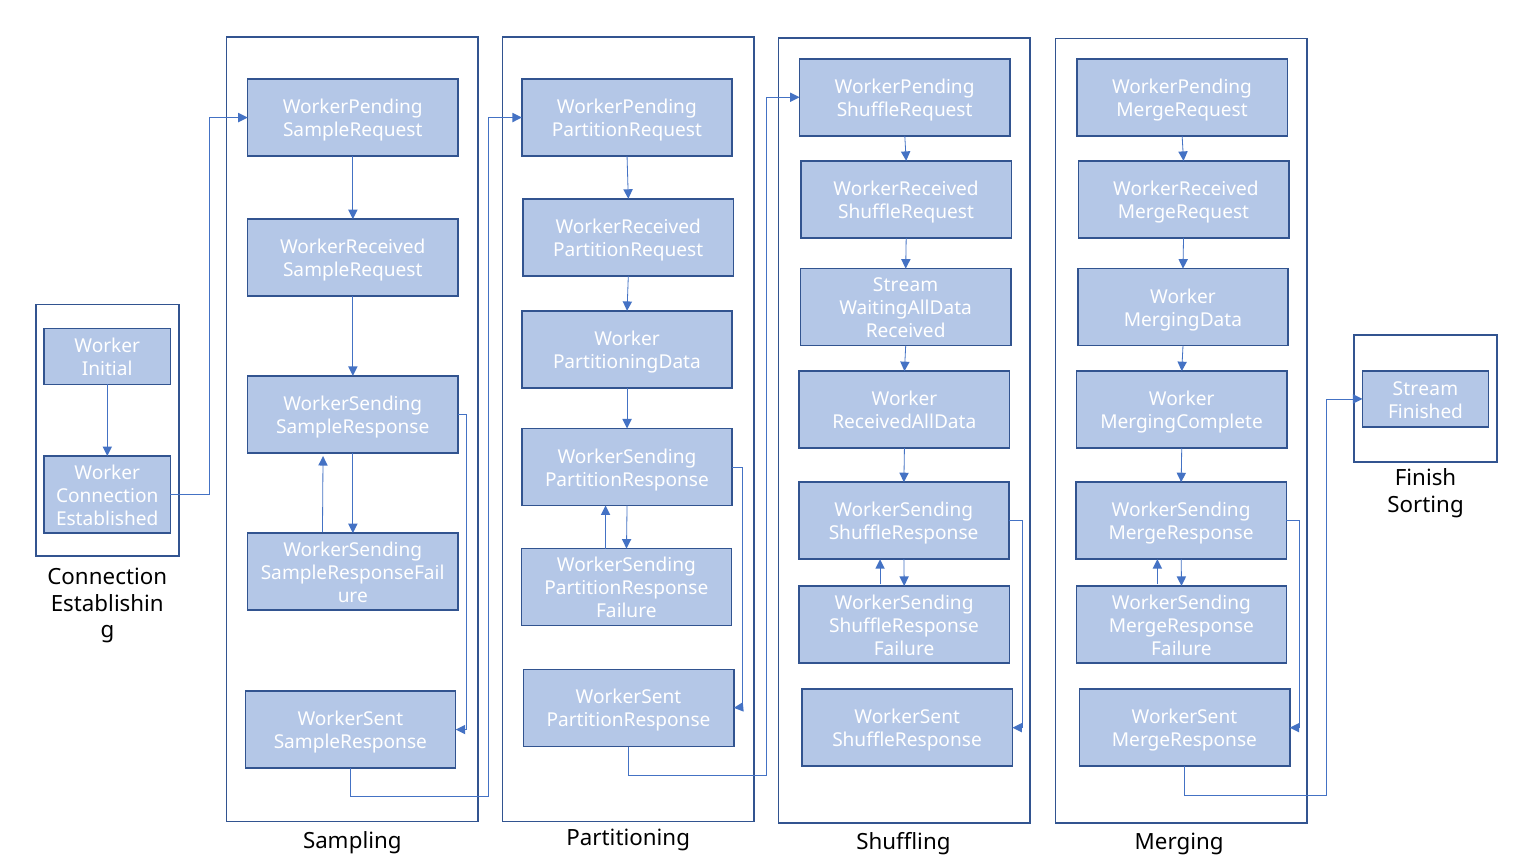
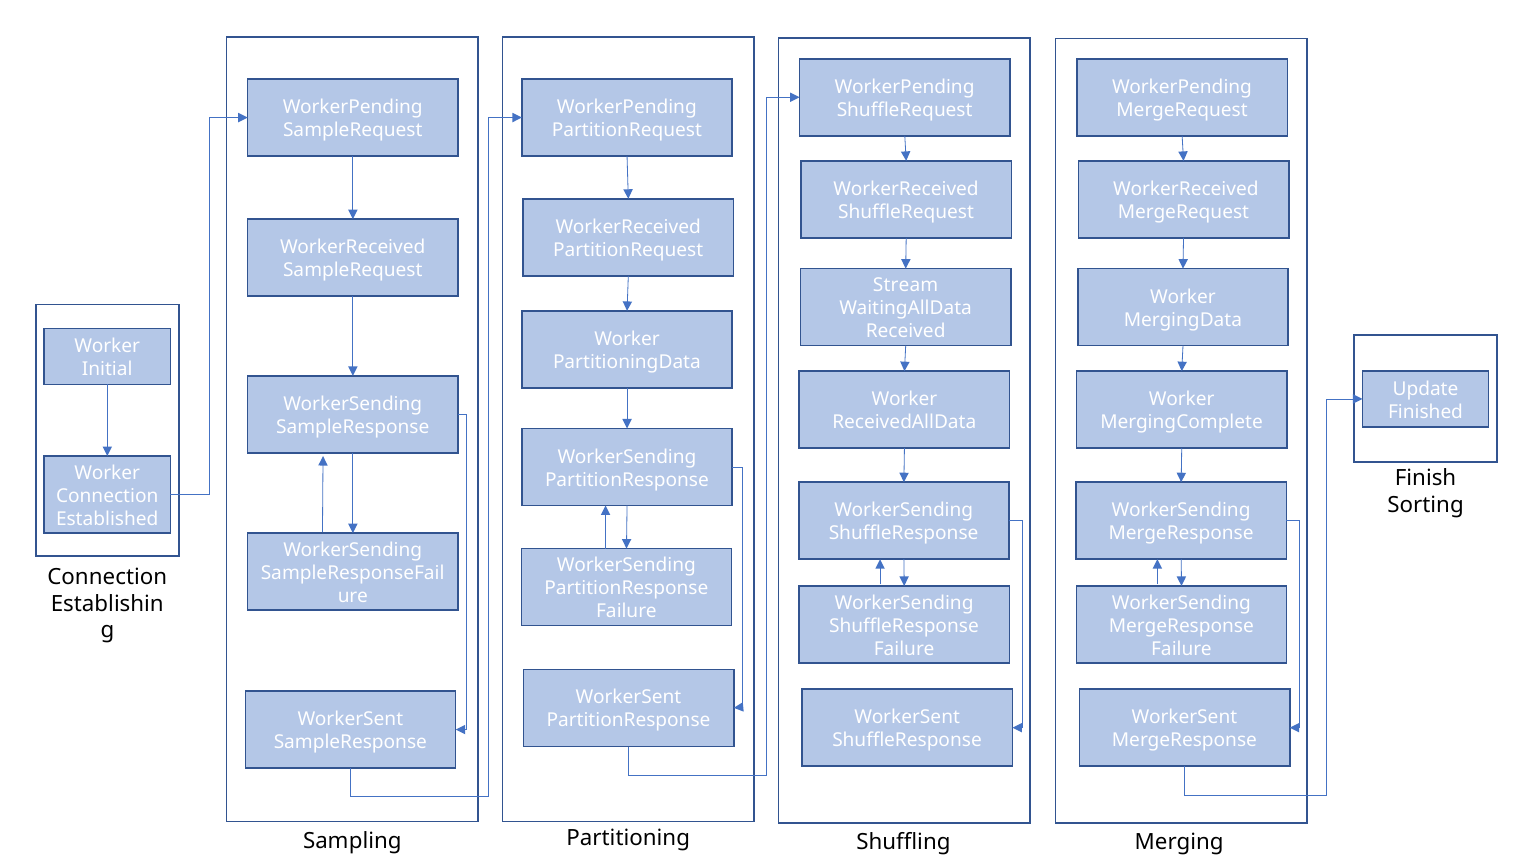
Stream: Stream -> Update (1426, 389)
